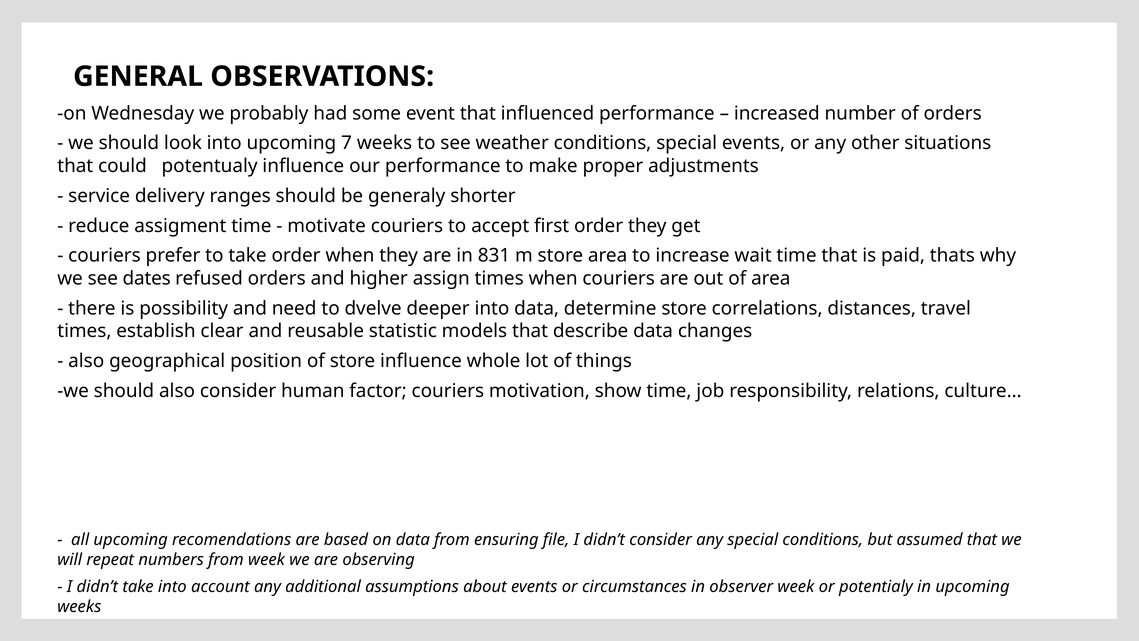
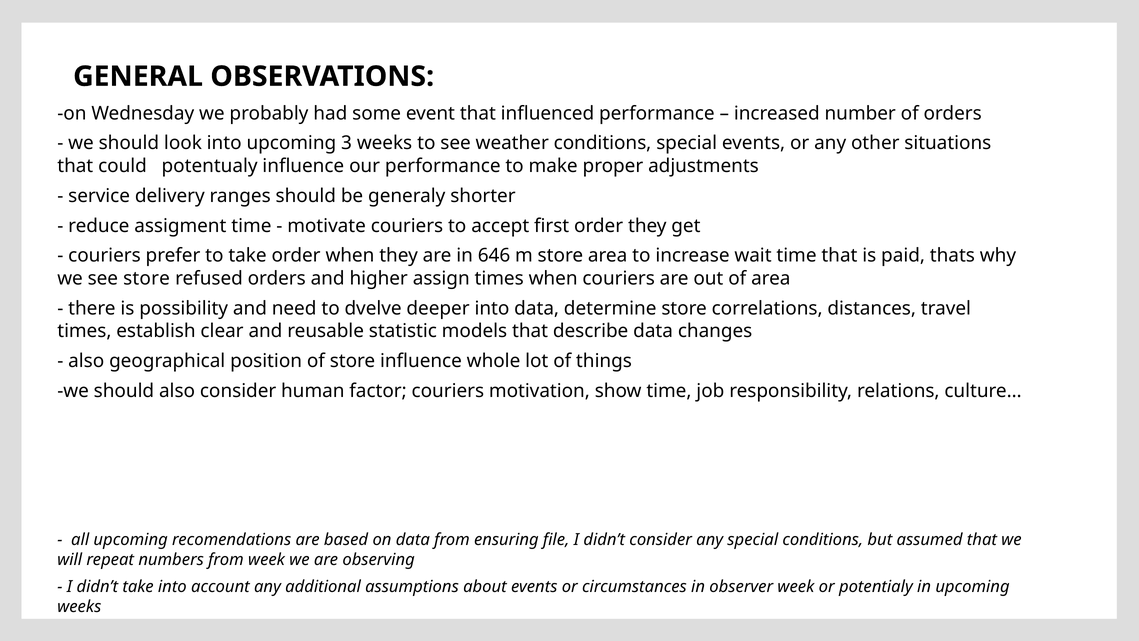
7: 7 -> 3 (347, 143)
831: 831 -> 646 (494, 256)
see dates: dates -> store (147, 278)
